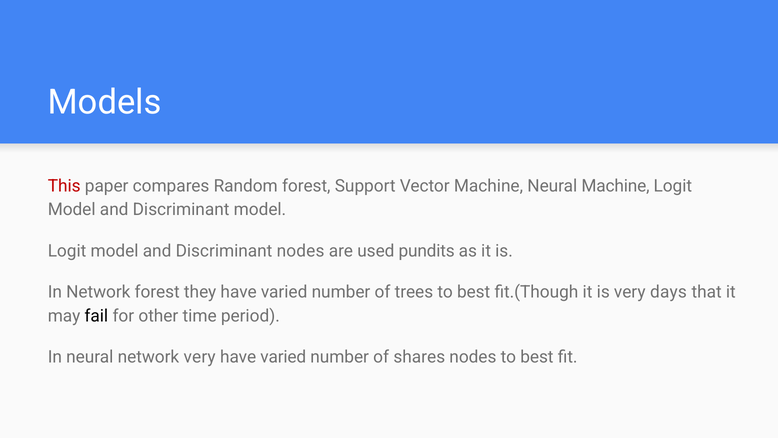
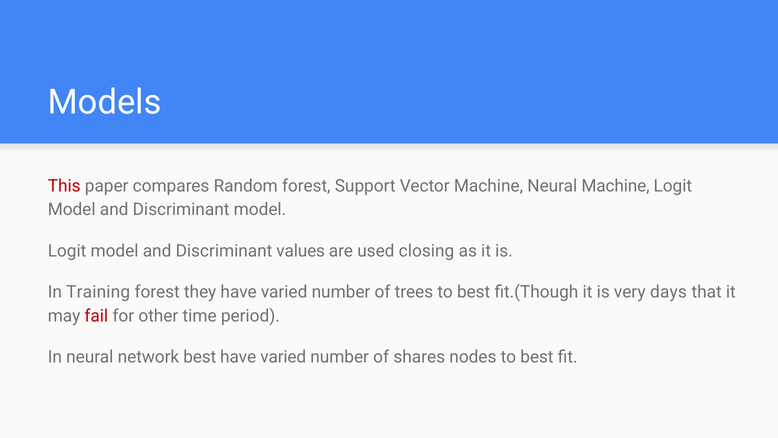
Discriminant nodes: nodes -> values (301, 251)
pundits: pundits -> closing (427, 251)
In Network: Network -> Training (98, 292)
fail colour: black -> red (96, 316)
network very: very -> best (200, 357)
